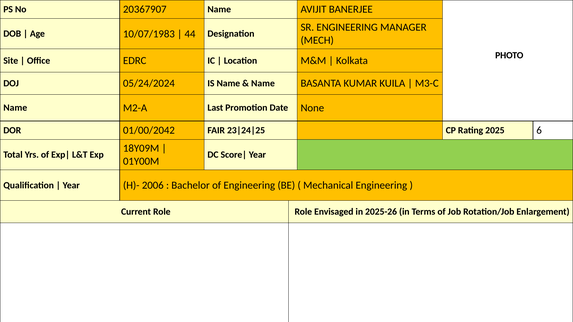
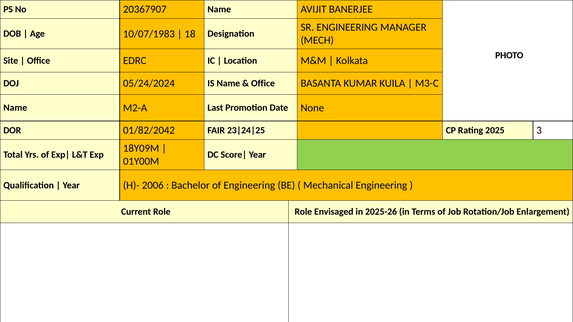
44: 44 -> 18 (190, 34)
Name: Name -> Office (263, 83)
01/00/2042: 01/00/2042 -> 01/82/2042 (149, 130)
6: 6 -> 3 (539, 130)
